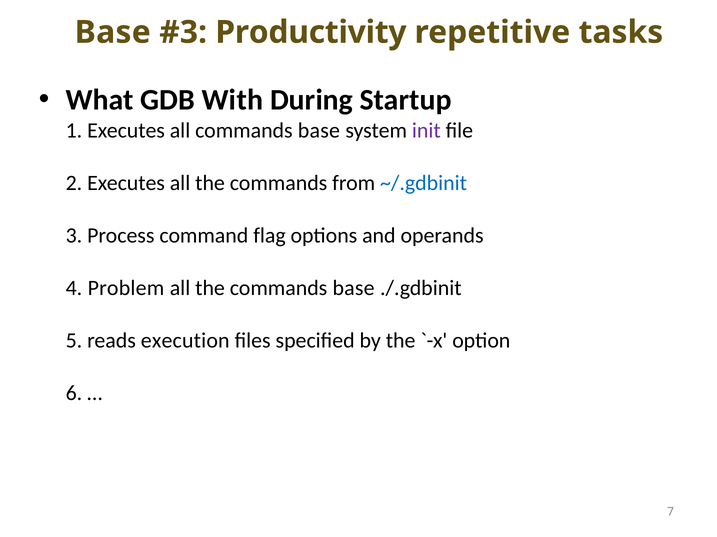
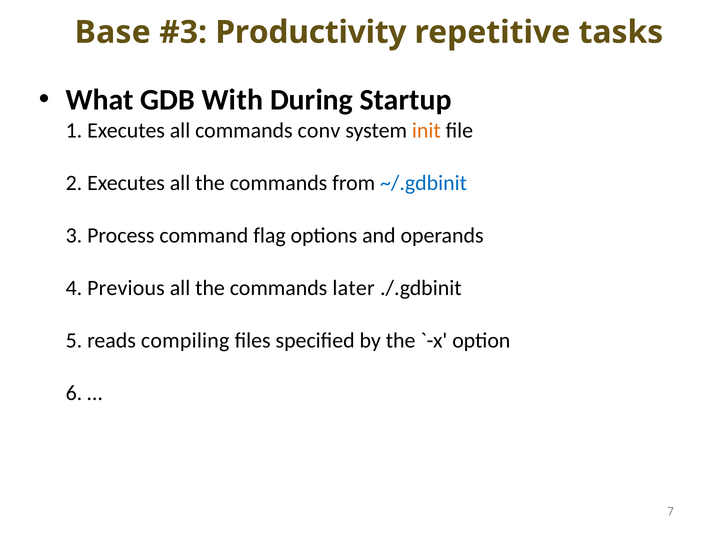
all commands base: base -> conv (319, 131)
init colour: purple -> orange (426, 131)
Problem: Problem -> Previous (126, 288)
the commands base: base -> later (354, 288)
execution: execution -> compiling (185, 341)
